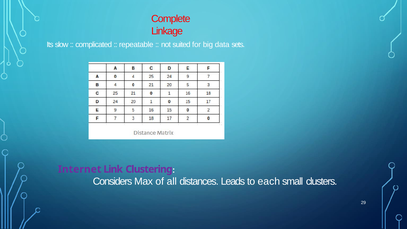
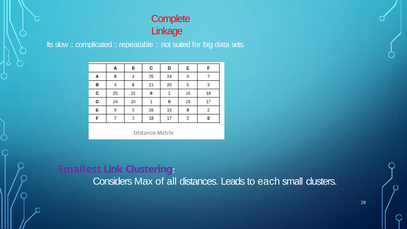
Internet: Internet -> Smallest (80, 169)
